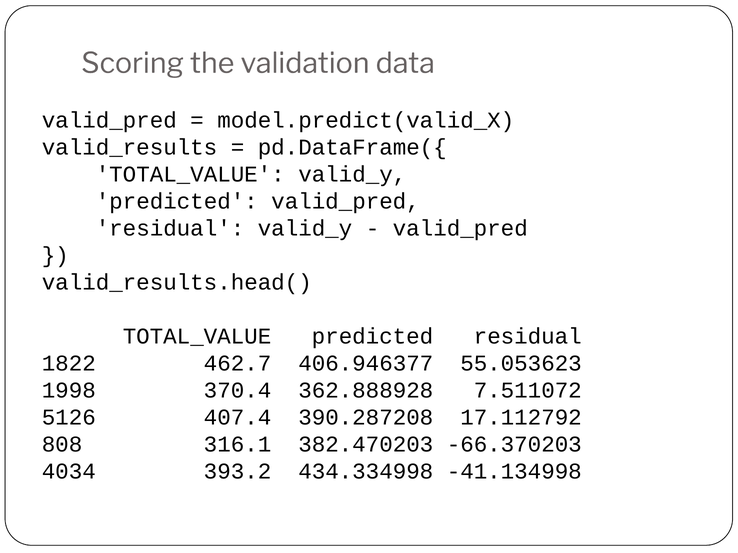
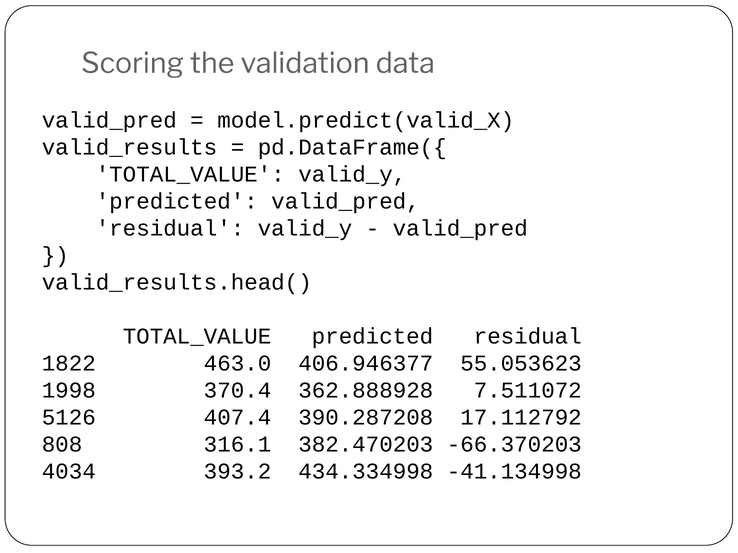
462.7: 462.7 -> 463.0 (238, 364)
